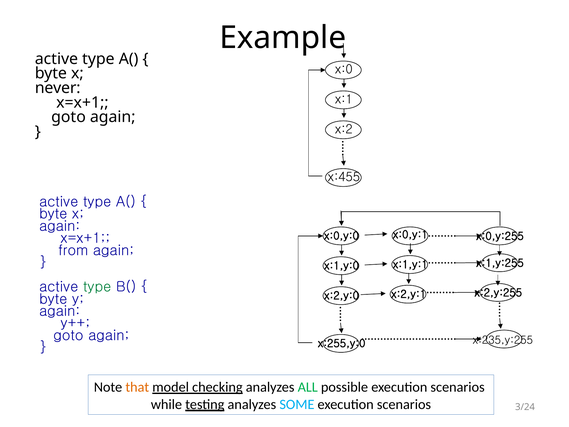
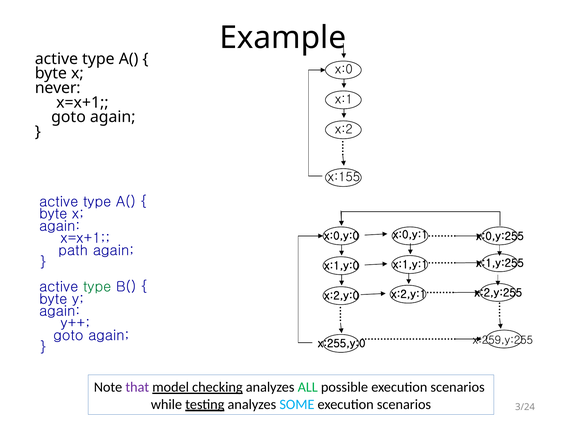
x:455: x:455 -> x:155 (344, 177)
from: from -> path (73, 250)
x:235,y:255: x:235,y:255 -> x:259,y:255 (503, 340)
that colour: orange -> purple (137, 387)
